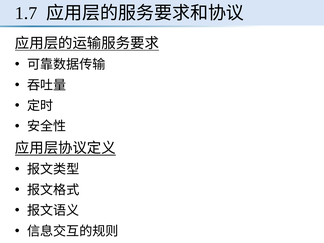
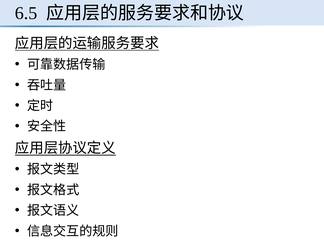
1.7: 1.7 -> 6.5 (26, 13)
